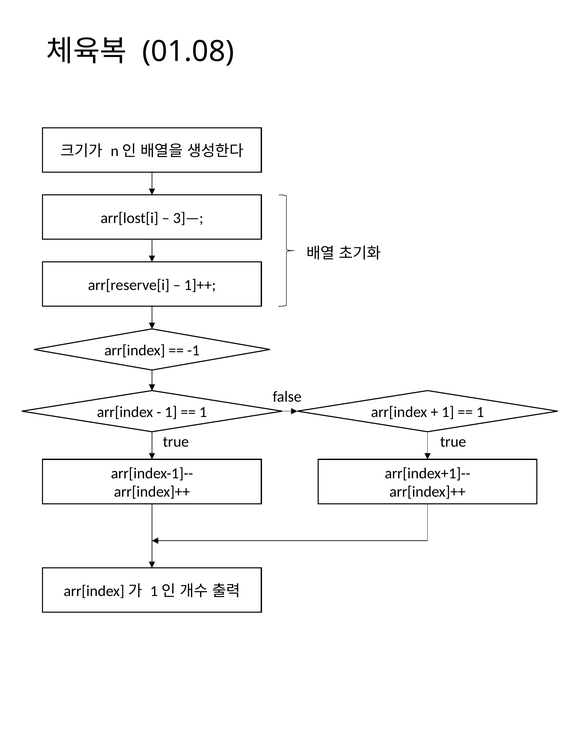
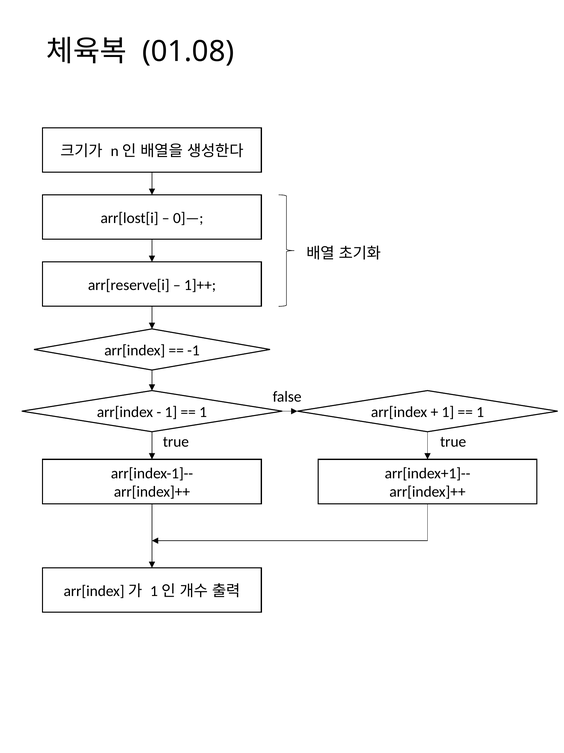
3]—: 3]— -> 0]— (188, 218)
